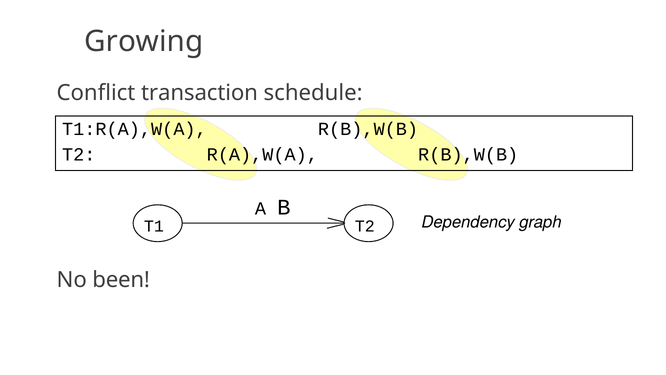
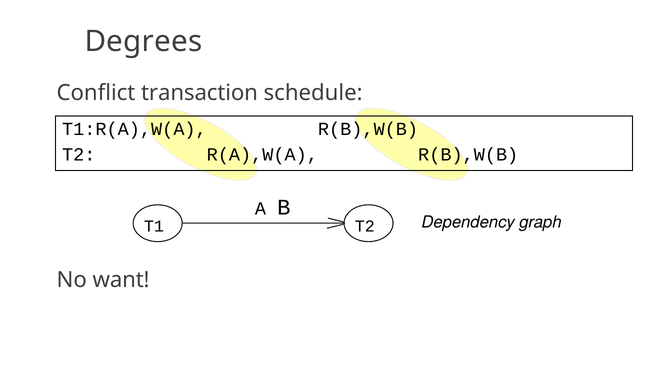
Growing: Growing -> Degrees (144, 42)
been: been -> want (121, 279)
